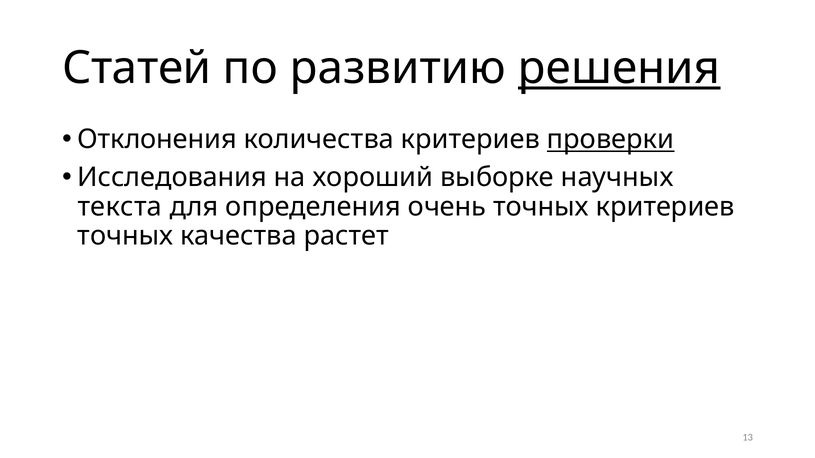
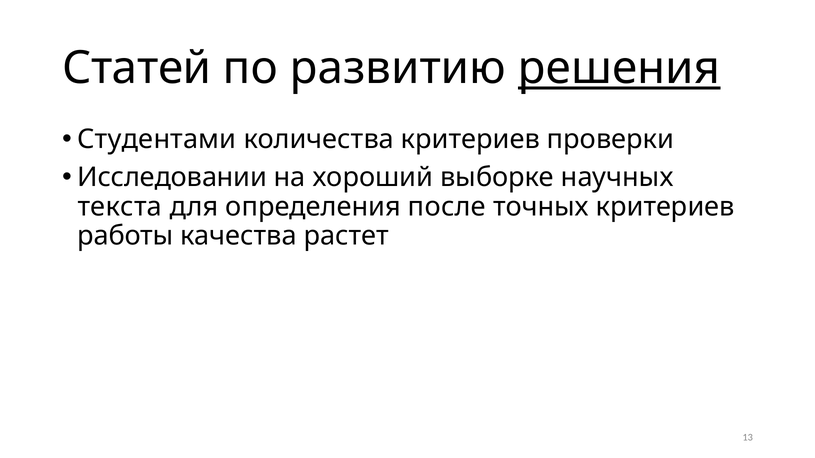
Отклонения: Отклонения -> Студентами (157, 140)
проверки underline: present -> none (611, 140)
Исследования: Исследования -> Исследовании (172, 177)
очень: очень -> после (447, 207)
точных: точных -> работы (125, 236)
